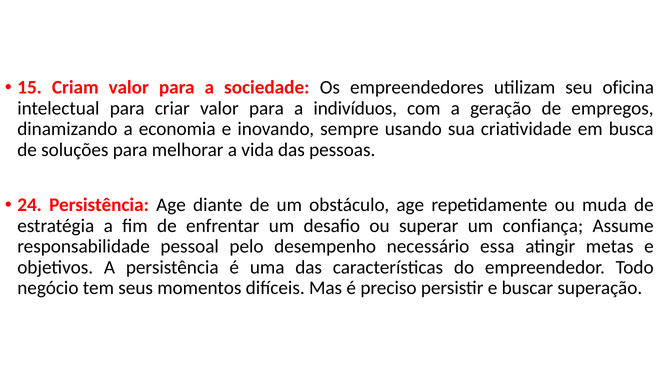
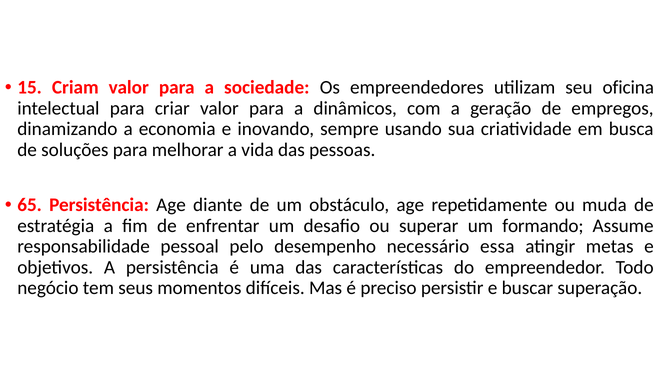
indivíduos: indivíduos -> dinâmicos (355, 108)
24: 24 -> 65 (30, 205)
confiança: confiança -> formando (543, 226)
